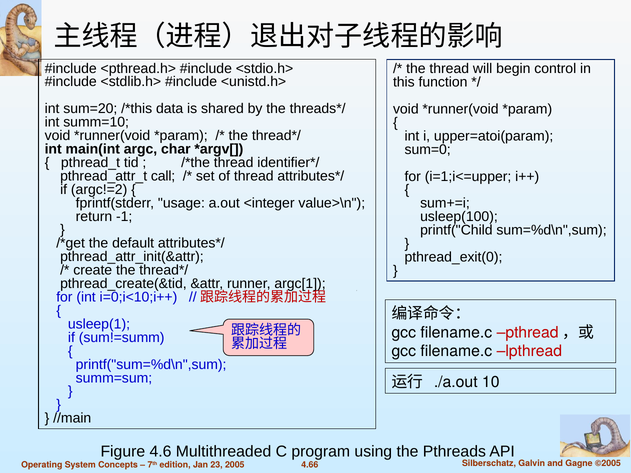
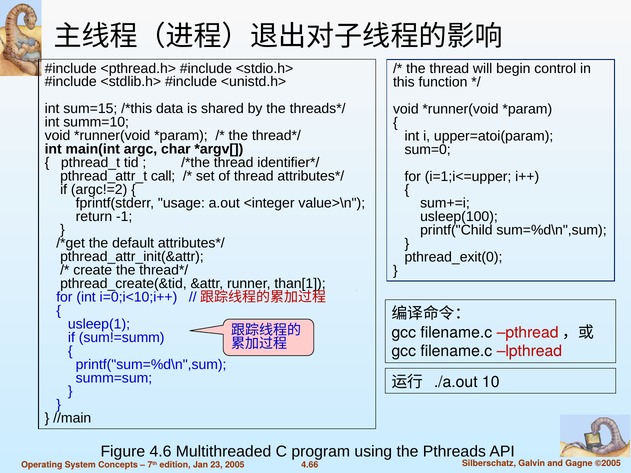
sum=20: sum=20 -> sum=15 (90, 109)
argc[1: argc[1 -> than[1 (300, 284)
